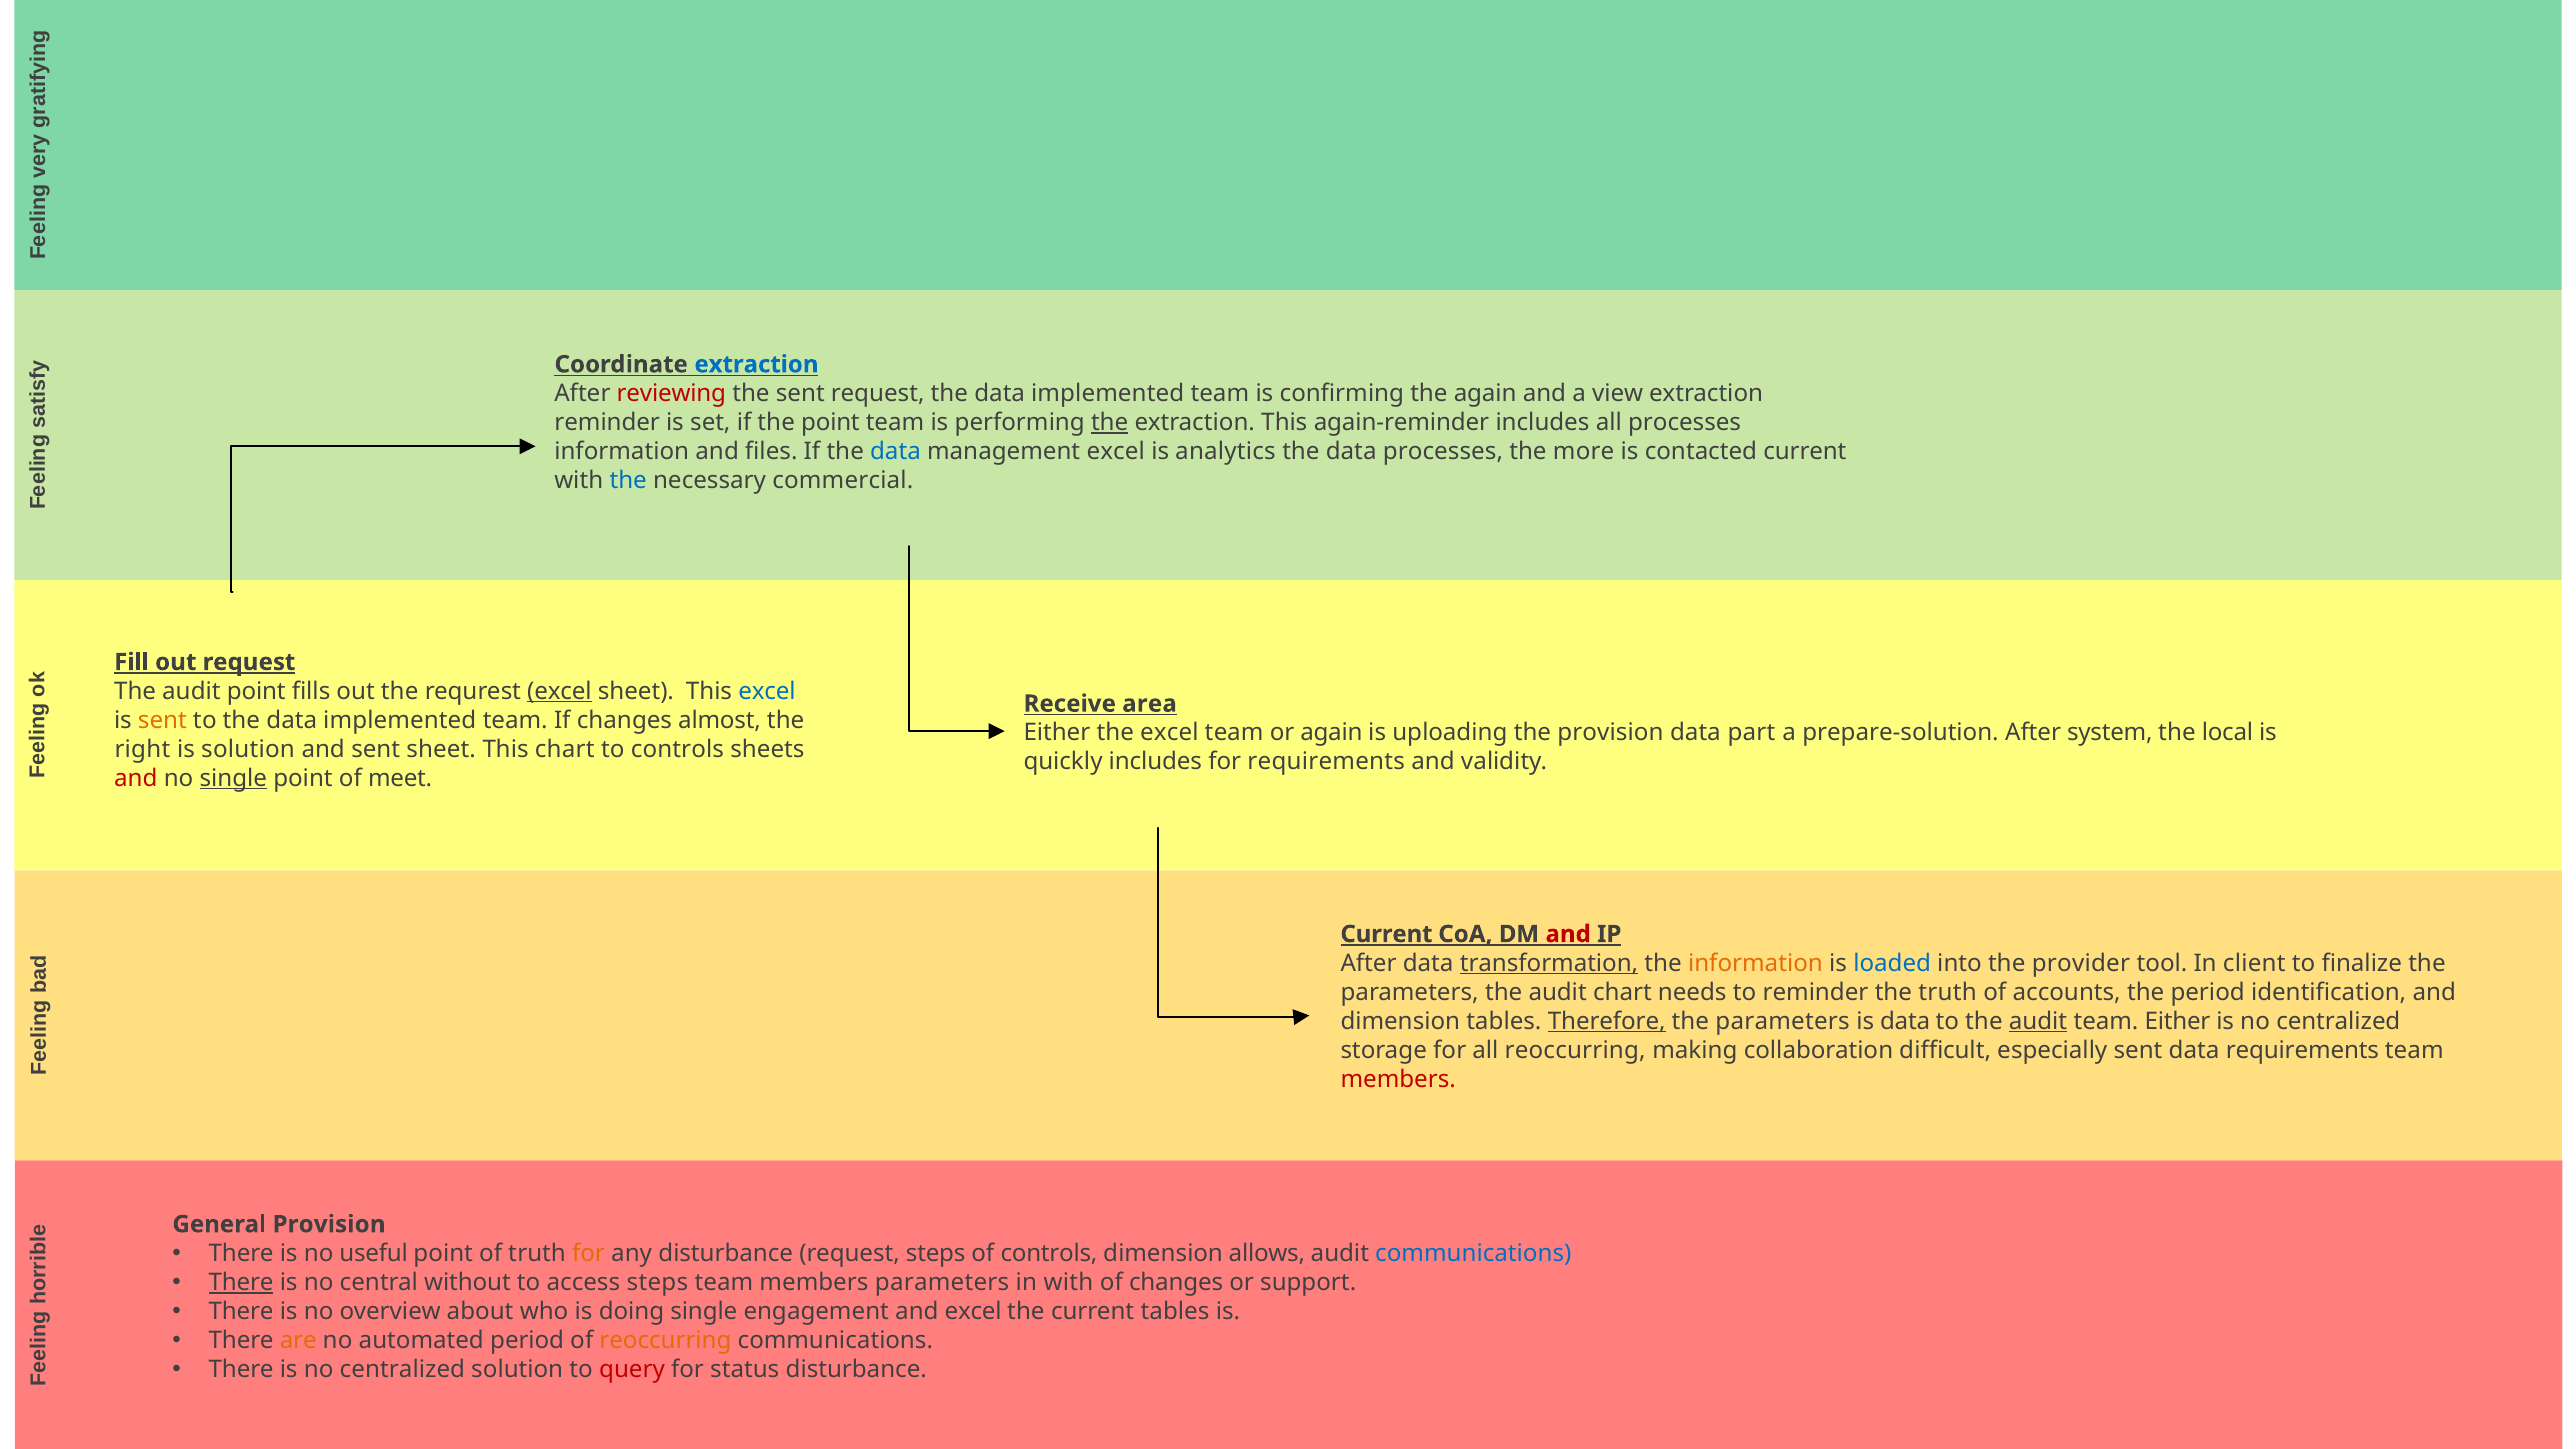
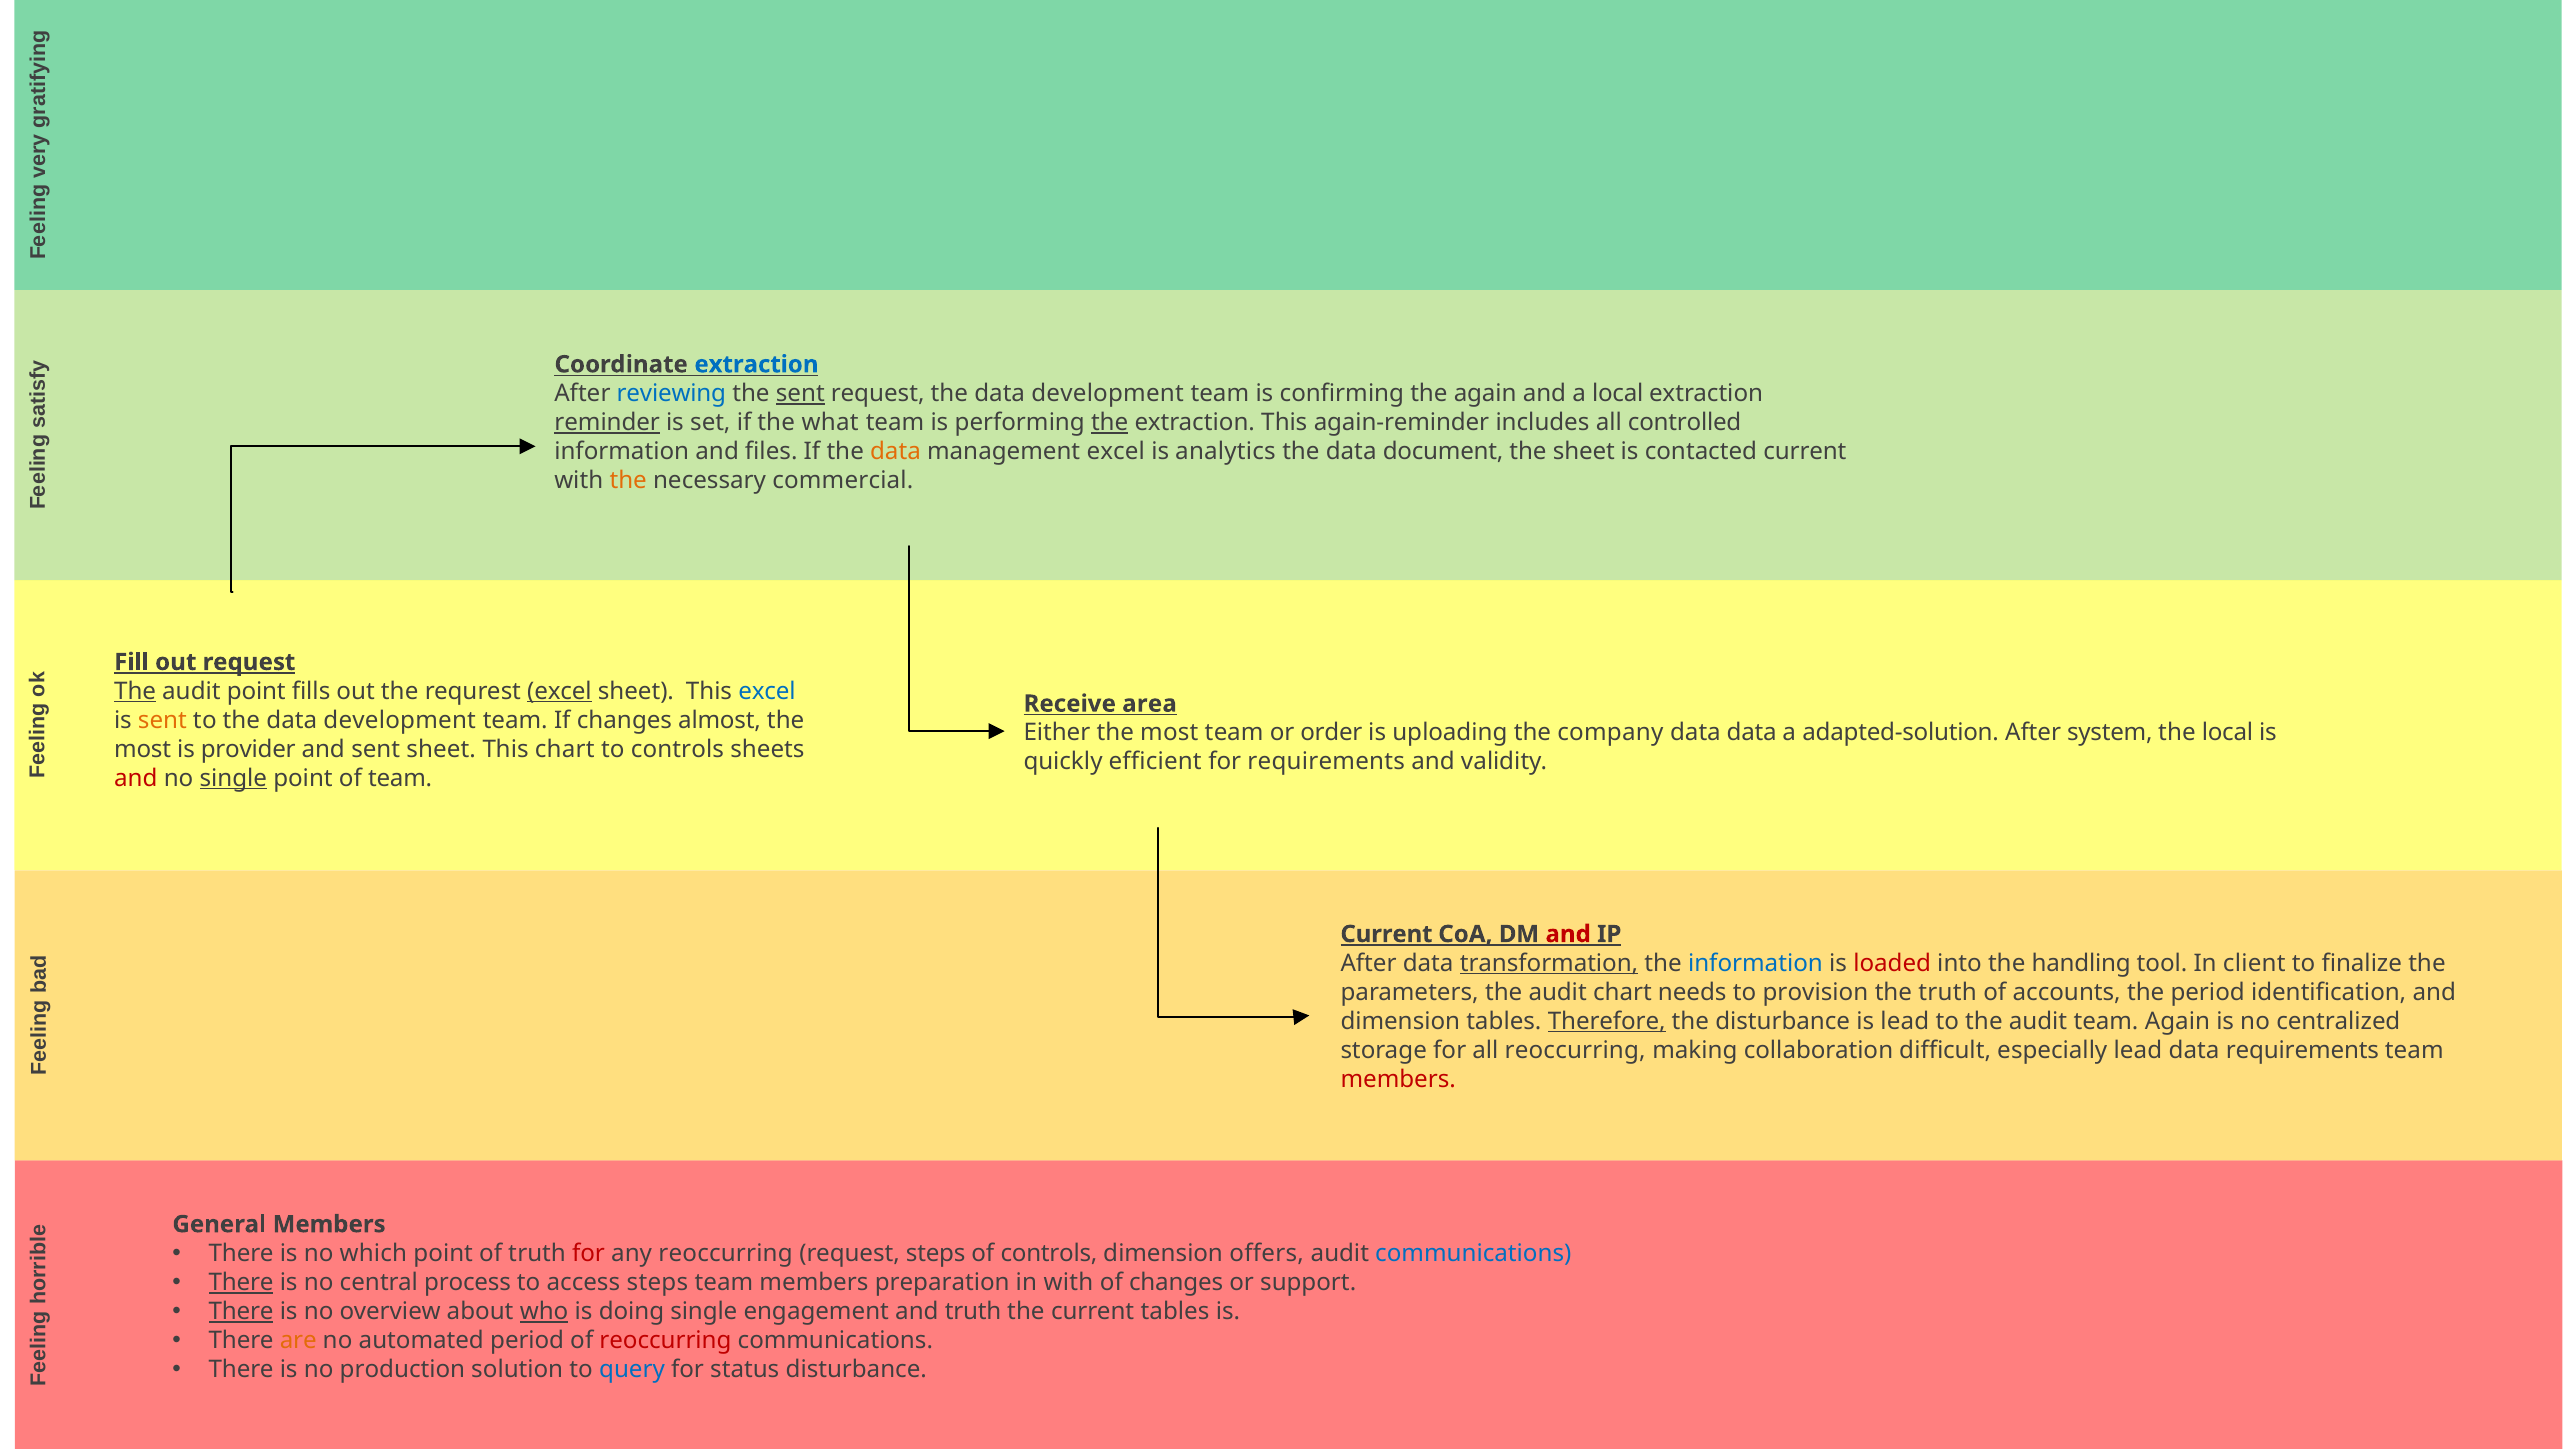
reviewing colour: red -> blue (671, 393)
sent underline: none -> present (800, 393)
request the data implemented: implemented -> development (1108, 393)
a view: view -> local (1618, 393)
reminder underline: none -> present (607, 423)
the point: point -> what (830, 423)
all processes: processes -> controlled (1685, 423)
data colour: blue -> orange (895, 452)
data processes: processes -> document (1443, 452)
the more: more -> sheet (1584, 452)
the colour: blue -> orange (628, 481)
The underline: none -> present (135, 691)
to the data implemented: implemented -> development (400, 720)
Either the excel: excel -> most (1169, 733)
or again: again -> order (1331, 733)
the provision: provision -> company (1610, 733)
data part: part -> data (1752, 733)
prepare-solution: prepare-solution -> adapted-solution (1901, 733)
right: right -> most (143, 749)
is solution: solution -> provider (248, 749)
quickly includes: includes -> efficient (1155, 762)
of meet: meet -> team (400, 778)
information colour: orange -> blue (1755, 963)
loaded colour: blue -> red (1892, 963)
provider: provider -> handling (2081, 963)
to reminder: reminder -> provision (1815, 992)
parameters: parameters -> disturbance (1783, 1021)
is data: data -> lead (1905, 1021)
audit underline: present -> none (2038, 1021)
team Either: Either -> Again (2177, 1021)
especially sent: sent -> lead (2138, 1050)
General Provision: Provision -> Members (329, 1224)
useful: useful -> which (373, 1253)
for colour: orange -> red (589, 1253)
any disturbance: disturbance -> reoccurring (726, 1253)
allows: allows -> offers (1267, 1253)
without: without -> process (468, 1282)
members parameters: parameters -> preparation (942, 1282)
There underline: none -> present (241, 1311)
who underline: none -> present (544, 1311)
and excel: excel -> truth (973, 1311)
reoccurring colour: orange -> red (665, 1341)
There is no centralized: centralized -> production (402, 1370)
query colour: red -> blue (632, 1370)
